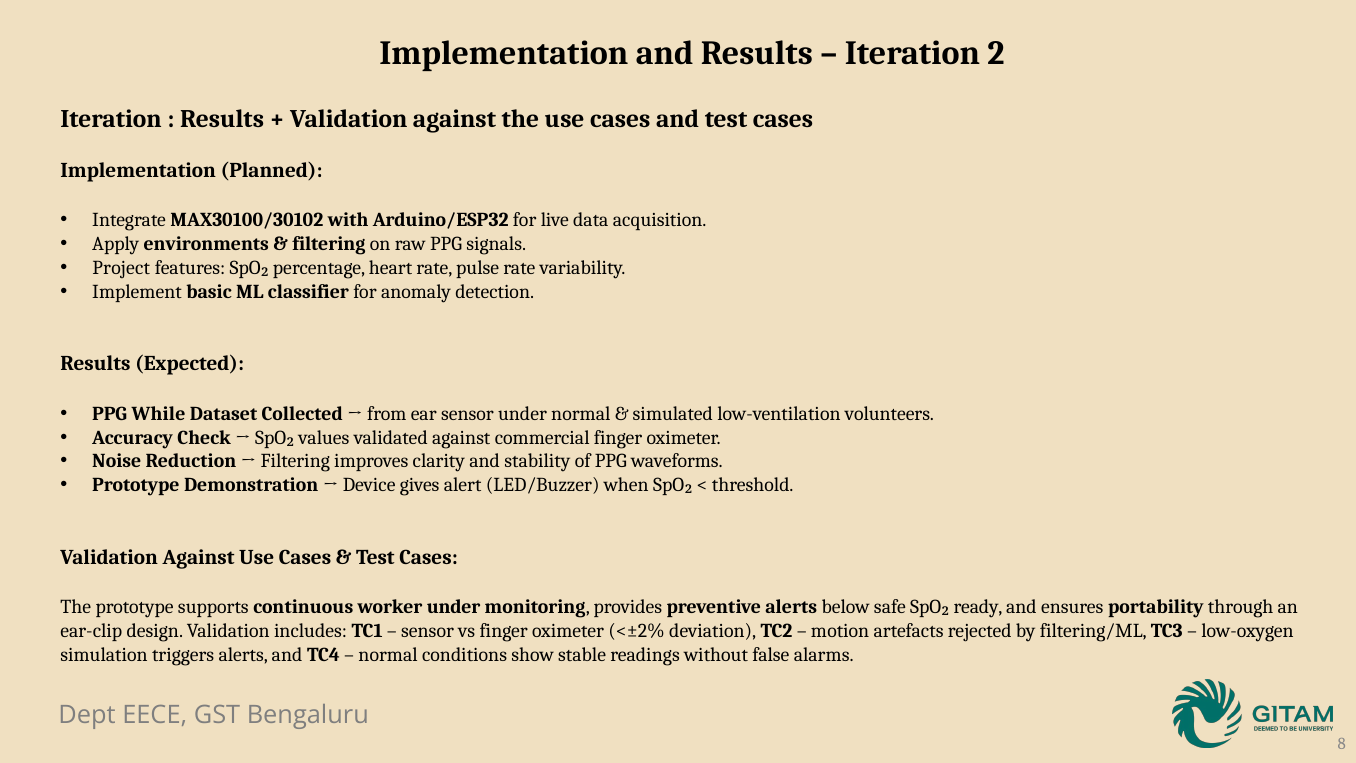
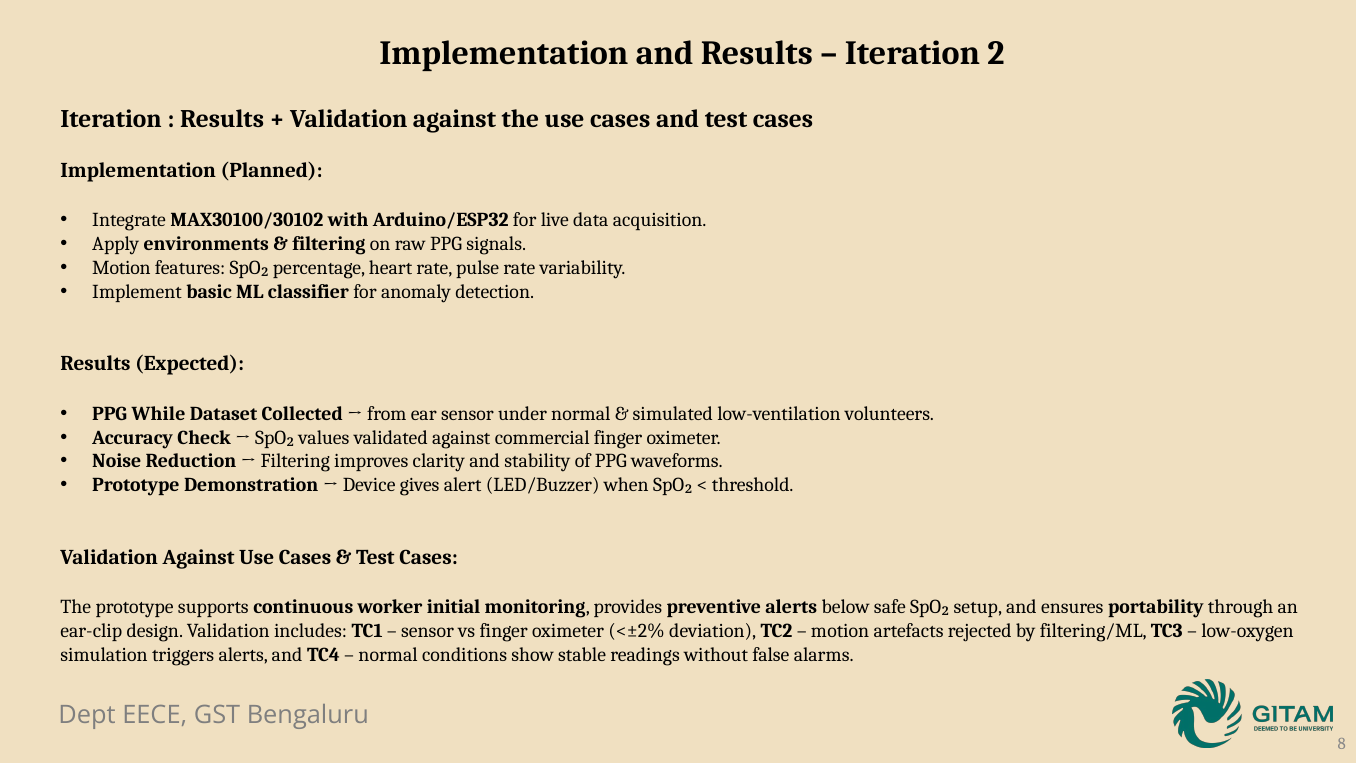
Project: Project -> Motion (121, 268)
worker under: under -> initial (454, 607)
ready: ready -> setup (978, 607)
